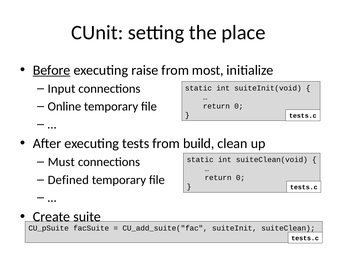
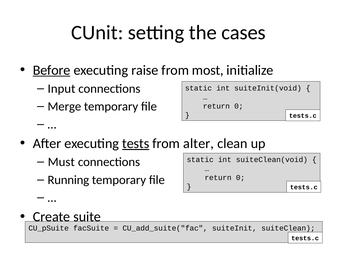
place: place -> cases (244, 33)
Online: Online -> Merge (64, 106)
tests underline: none -> present (136, 143)
build: build -> alter (199, 143)
Defined: Defined -> Running (68, 180)
